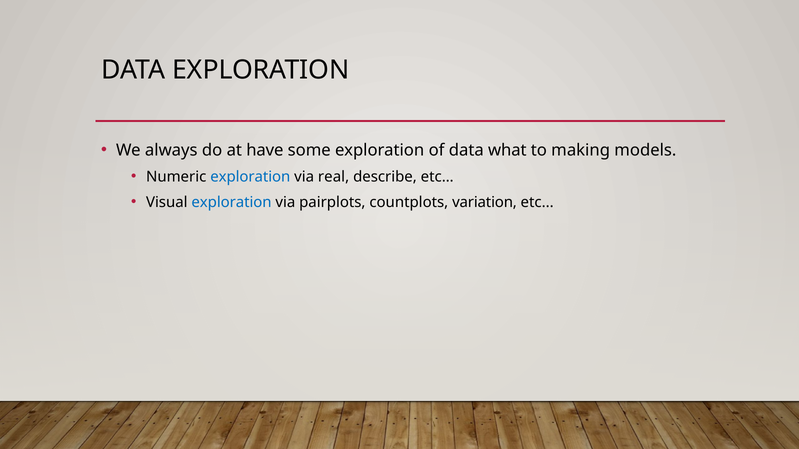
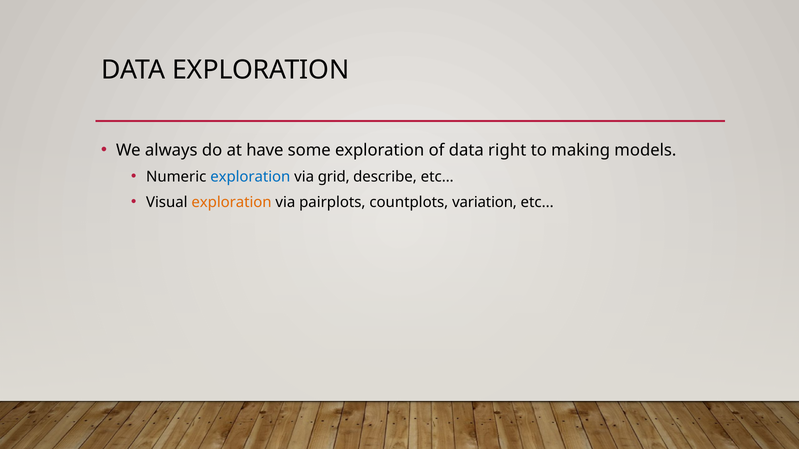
what: what -> right (507, 150)
real: real -> grid (334, 177)
exploration colour: blue -> orange (232, 203)
